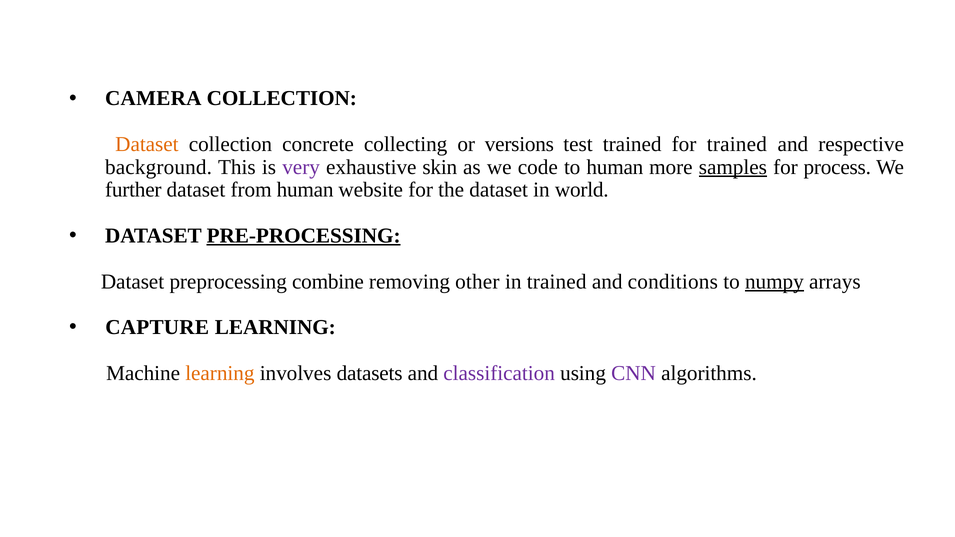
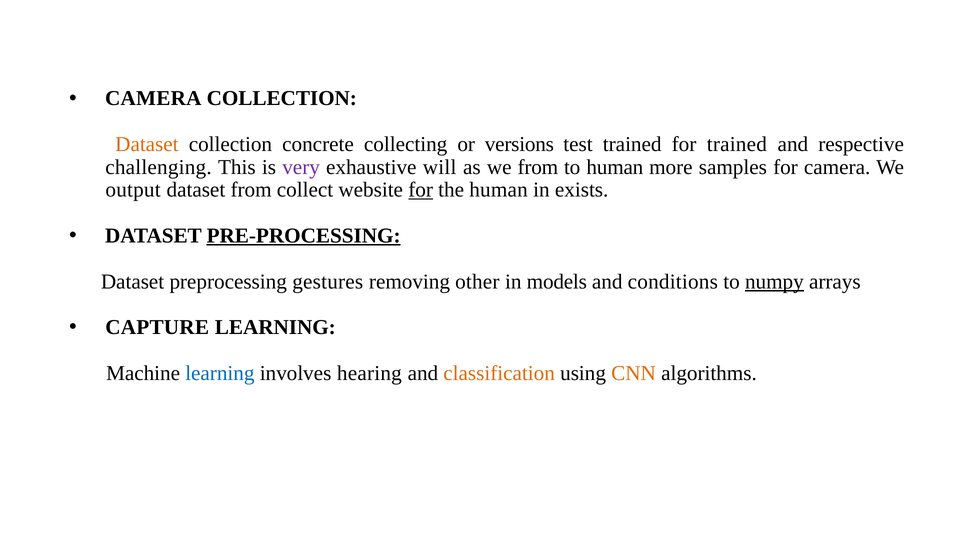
background: background -> challenging (159, 167)
skin: skin -> will (440, 167)
we code: code -> from (538, 167)
samples underline: present -> none (733, 167)
for process: process -> camera (837, 167)
further: further -> output (133, 190)
from human: human -> collect (305, 190)
for underline: none -> present (421, 190)
the dataset: dataset -> human (499, 190)
world: world -> exists (582, 190)
combine: combine -> gestures (328, 282)
in trained: trained -> models (557, 282)
learning colour: orange -> blue (220, 373)
datasets: datasets -> hearing (369, 373)
classification colour: purple -> orange (499, 373)
CNN colour: purple -> orange (634, 373)
